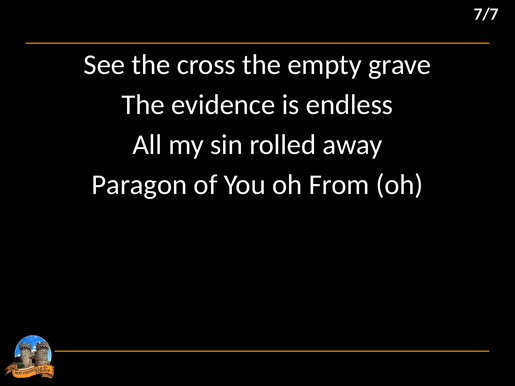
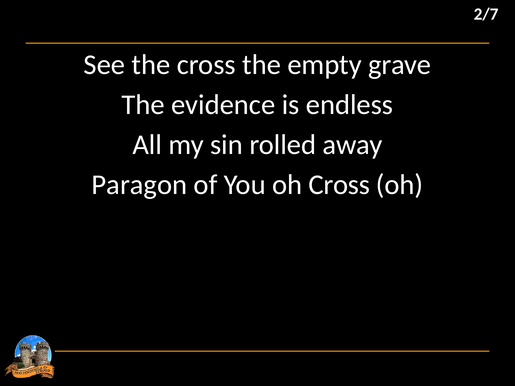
7/7: 7/7 -> 2/7 (486, 14)
oh From: From -> Cross (339, 185)
